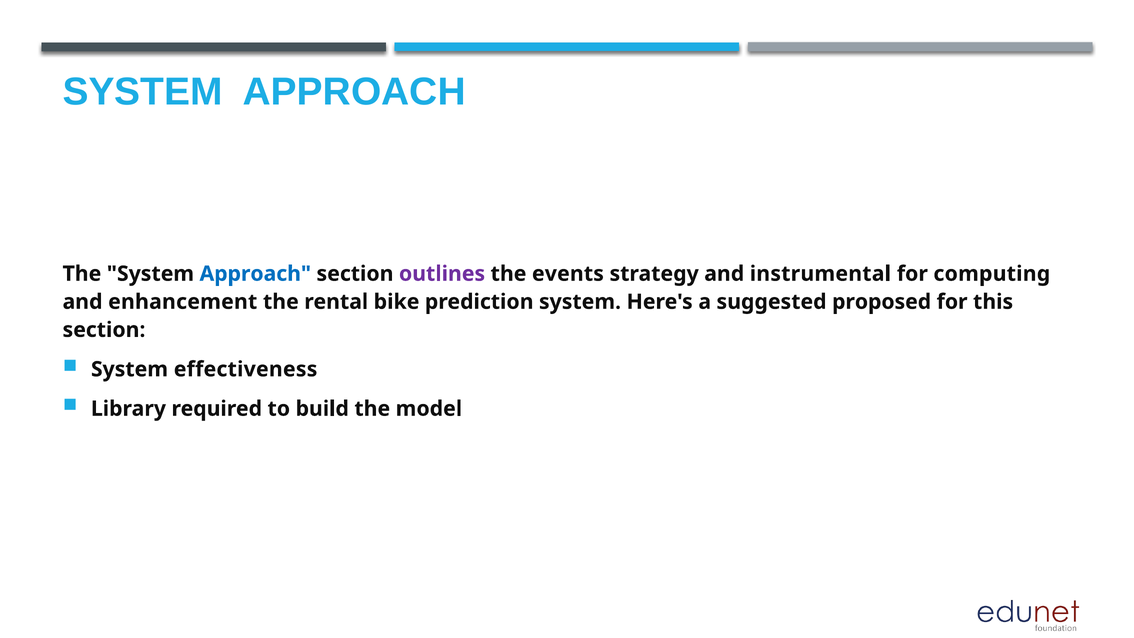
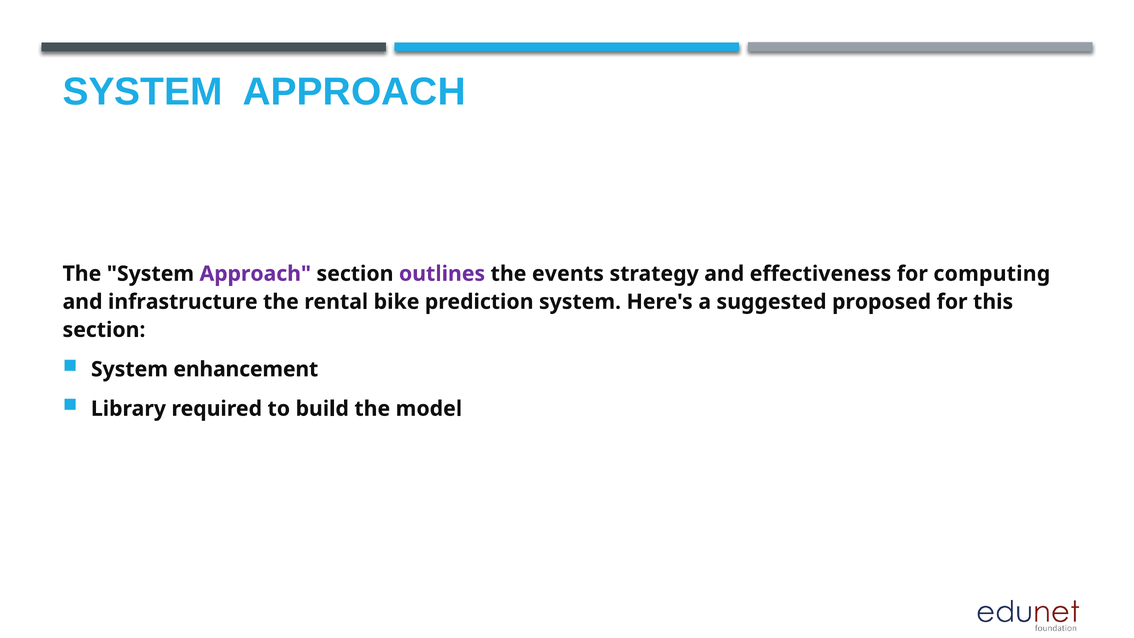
Approach colour: blue -> purple (255, 274)
instrumental: instrumental -> effectiveness (820, 274)
enhancement: enhancement -> infrastructure (183, 302)
effectiveness: effectiveness -> enhancement (246, 369)
